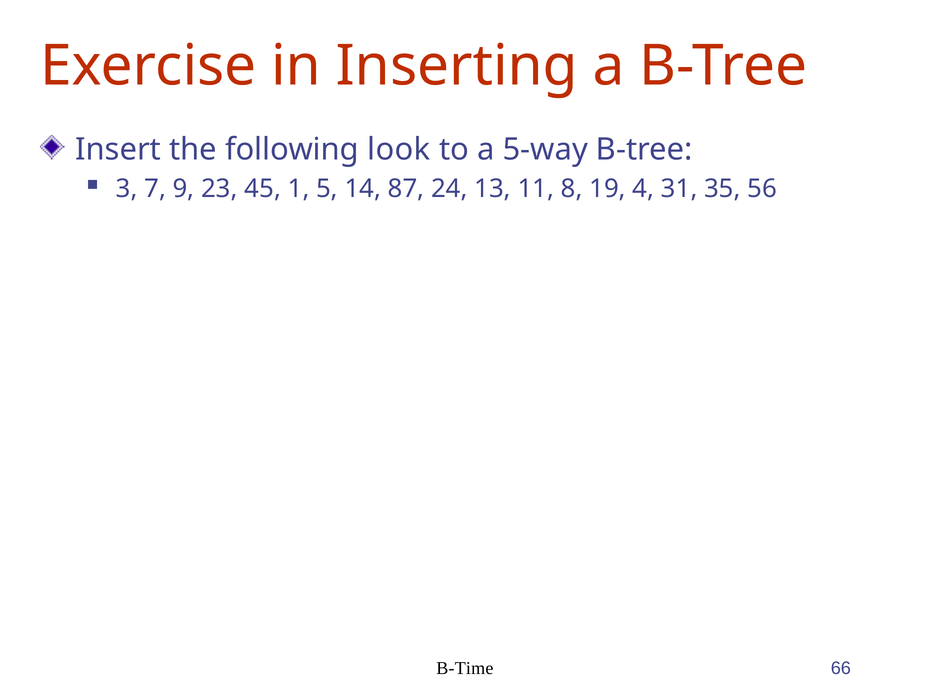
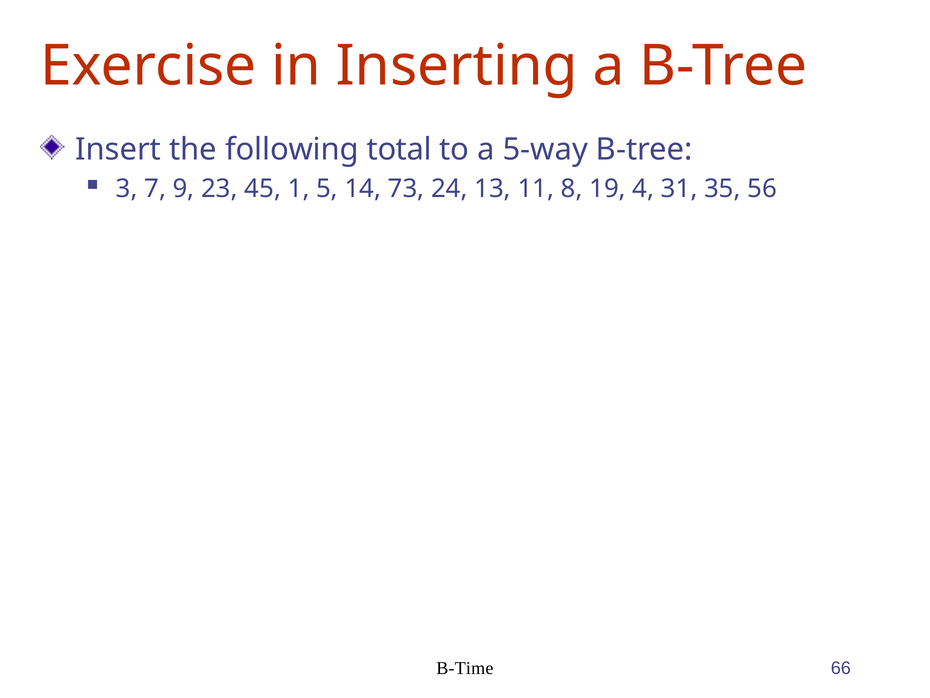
look: look -> total (399, 149)
87: 87 -> 73 (406, 188)
